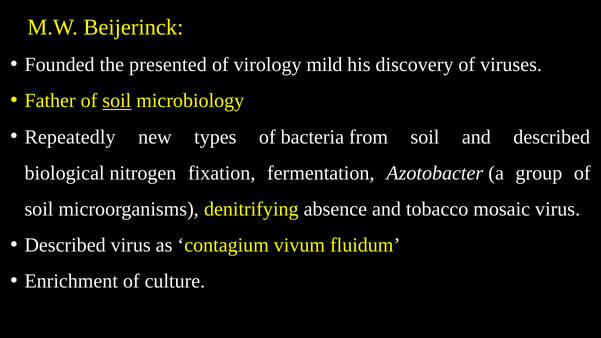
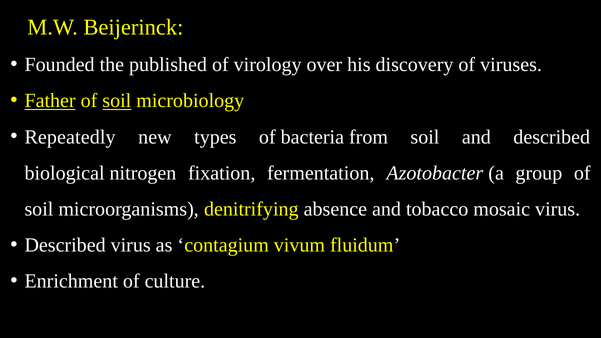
presented: presented -> published (168, 65)
mild: mild -> over (324, 65)
Father underline: none -> present (50, 101)
